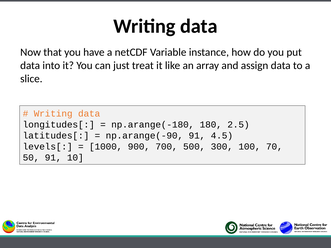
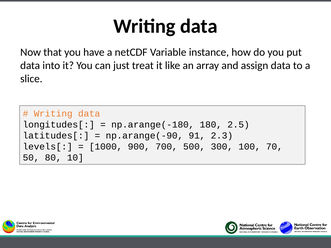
4.5: 4.5 -> 2.3 (222, 136)
50 91: 91 -> 80 (53, 158)
